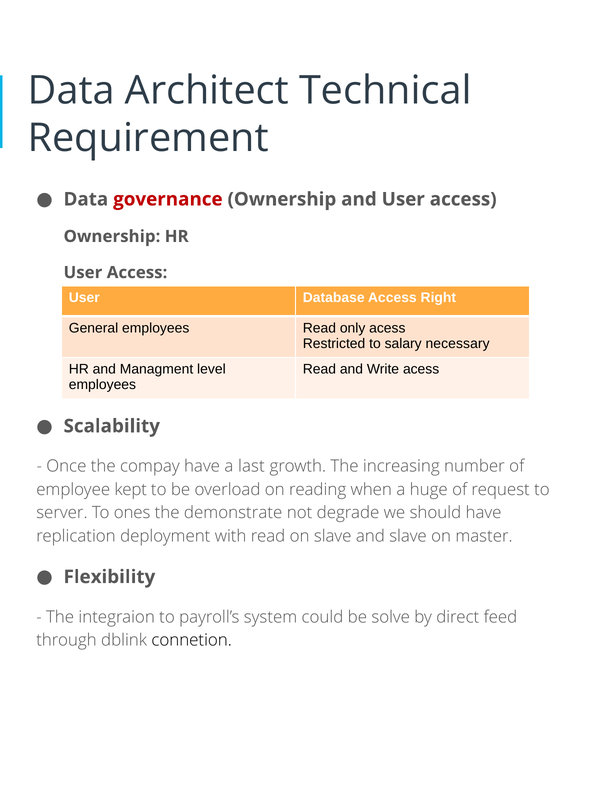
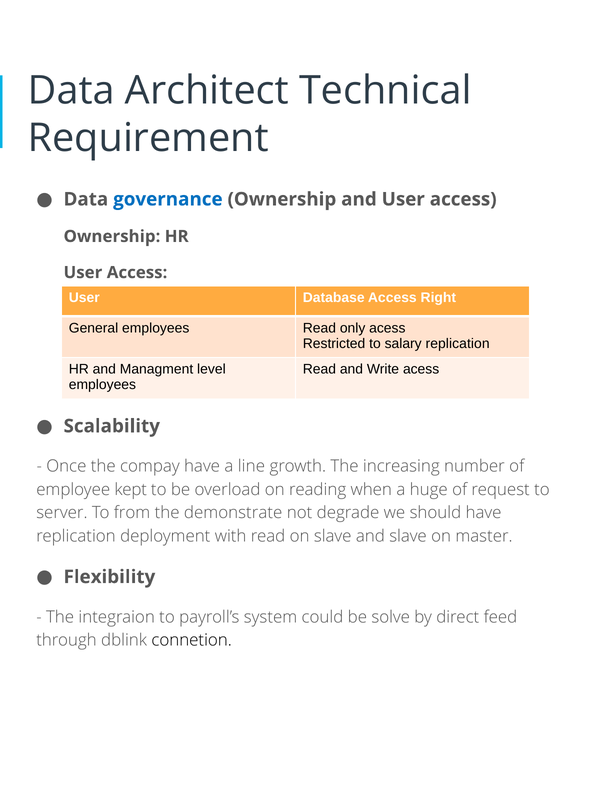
governance colour: red -> blue (168, 199)
salary necessary: necessary -> replication (458, 343)
last: last -> line (251, 466)
ones: ones -> from (132, 513)
